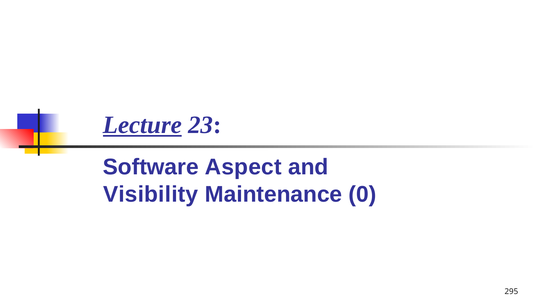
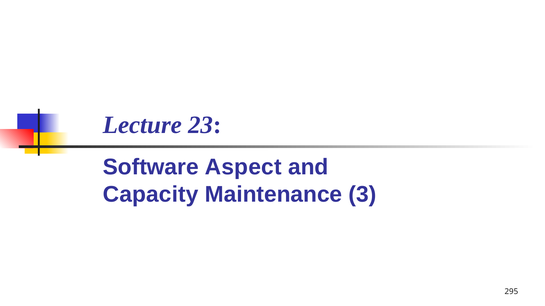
Lecture underline: present -> none (142, 125)
Visibility: Visibility -> Capacity (151, 195)
0: 0 -> 3 (362, 195)
